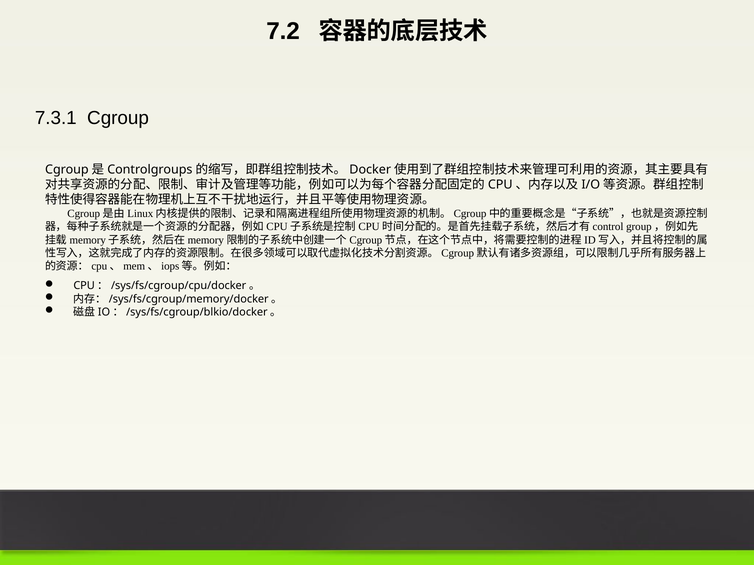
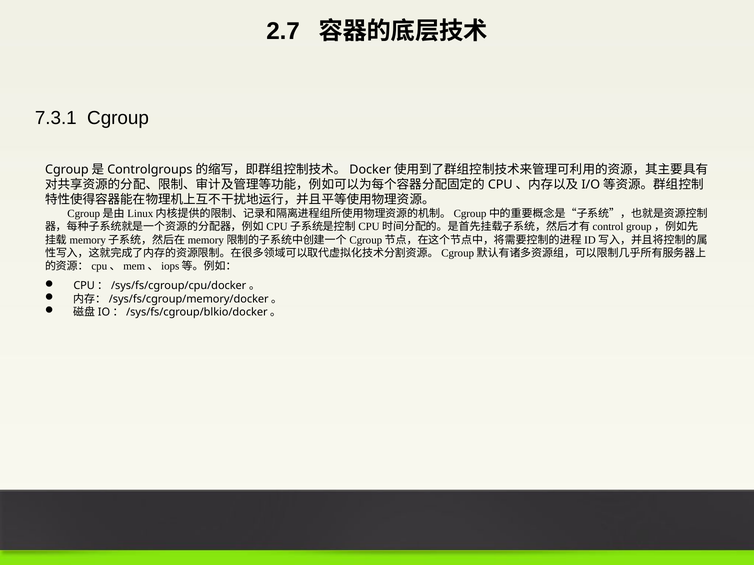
7.2: 7.2 -> 2.7 (283, 31)
